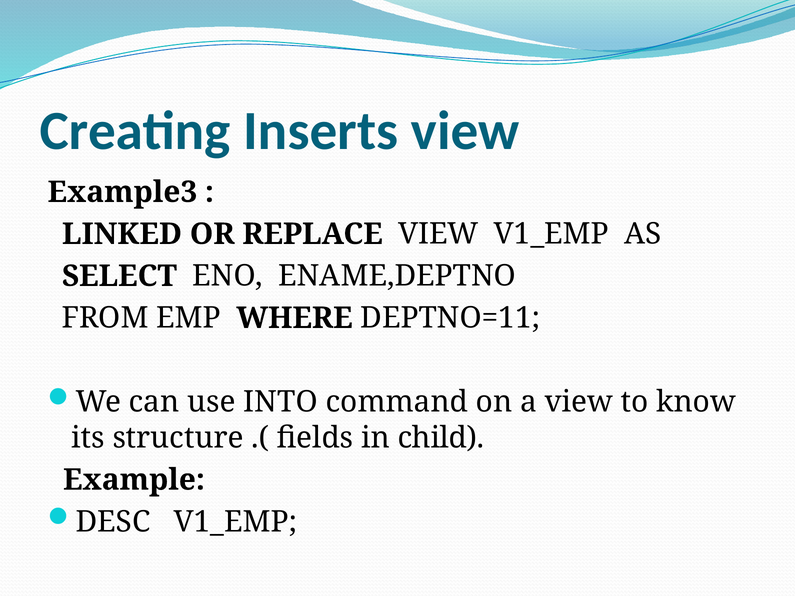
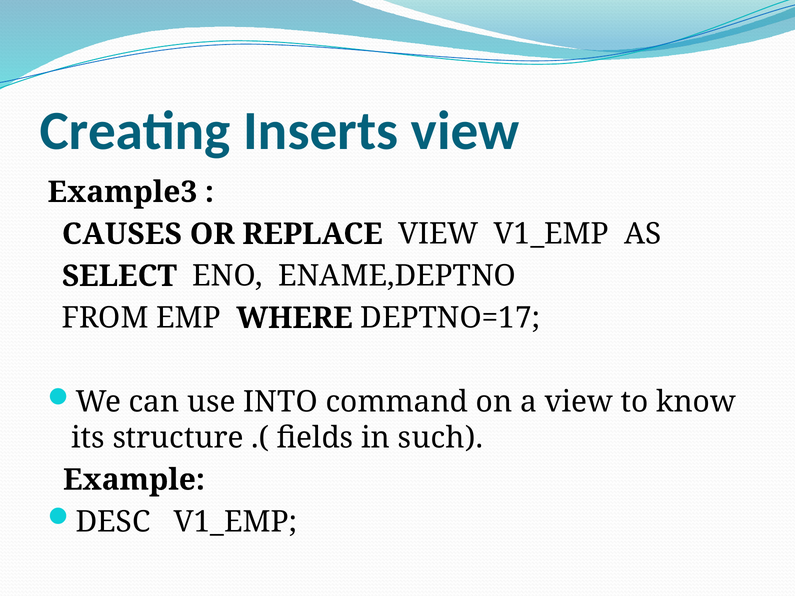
LINKED: LINKED -> CAUSES (122, 234)
DEPTNO=11: DEPTNO=11 -> DEPTNO=17 (450, 318)
child: child -> such (441, 438)
